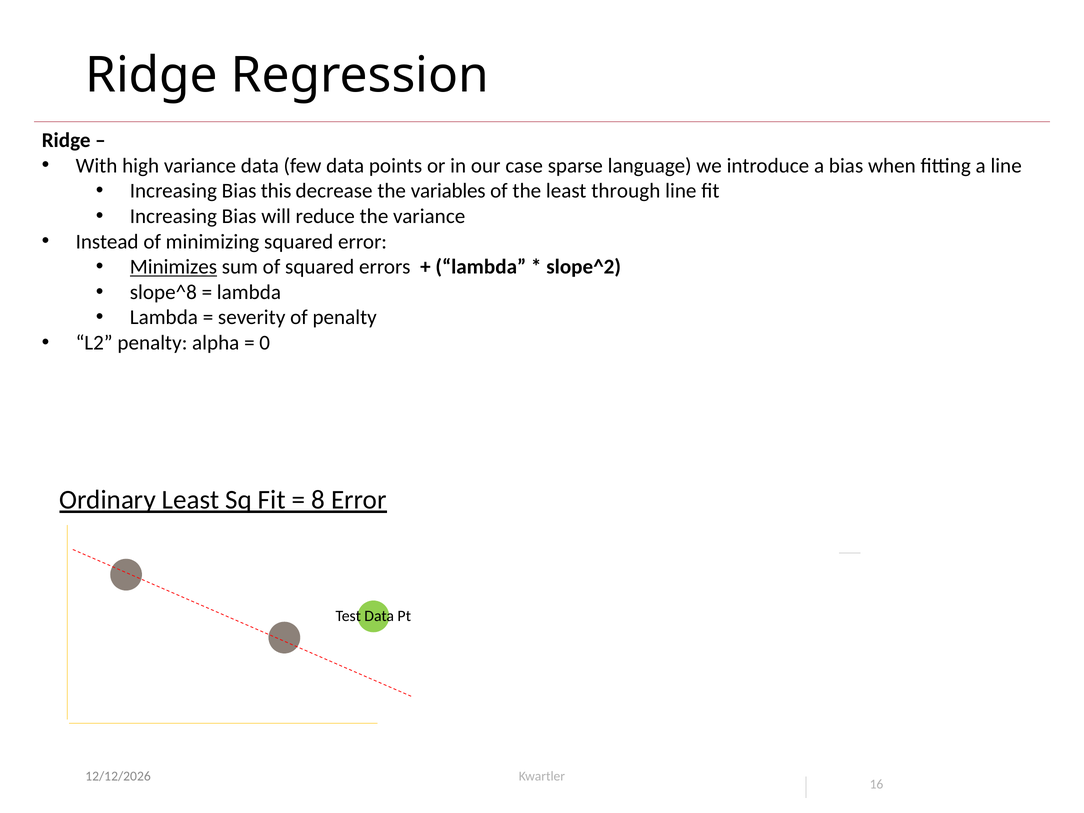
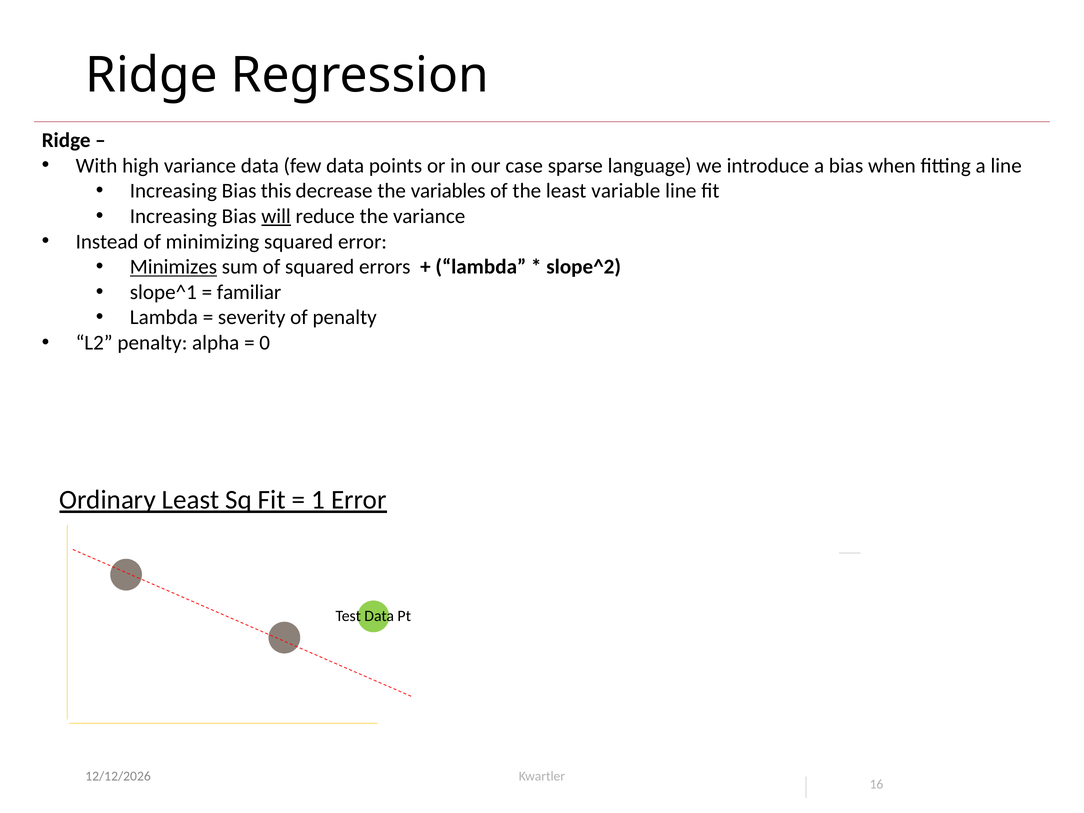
through: through -> variable (626, 191)
will underline: none -> present (276, 216)
slope^8: slope^8 -> slope^1 (163, 292)
lambda: lambda -> familiar (249, 292)
8: 8 -> 1 (318, 500)
